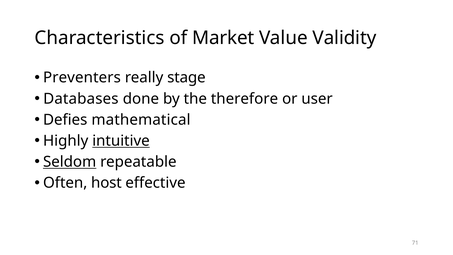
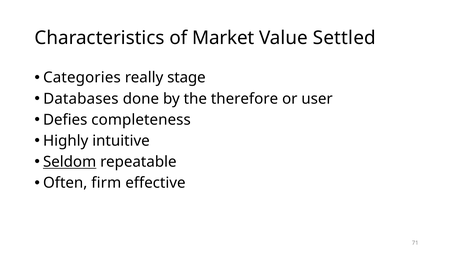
Validity: Validity -> Settled (344, 38)
Preventers: Preventers -> Categories (82, 78)
mathematical: mathematical -> completeness (141, 120)
intuitive underline: present -> none (121, 141)
host: host -> firm (106, 183)
